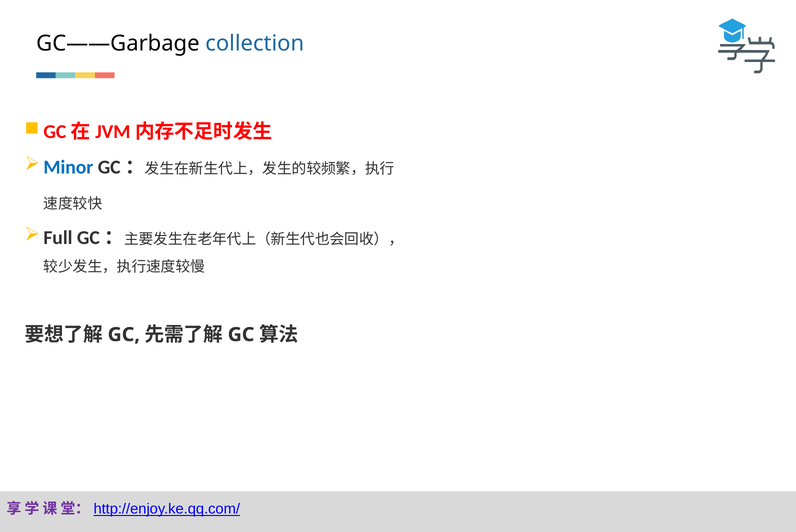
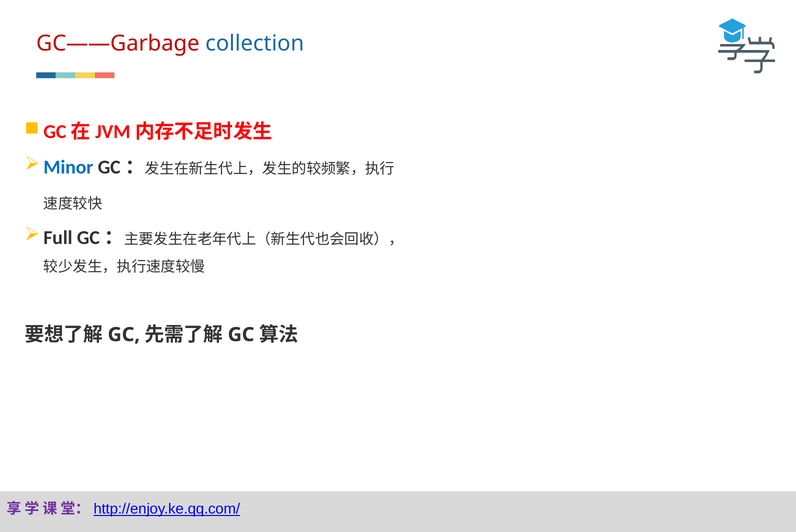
GC——Garbage colour: black -> red (118, 44)
